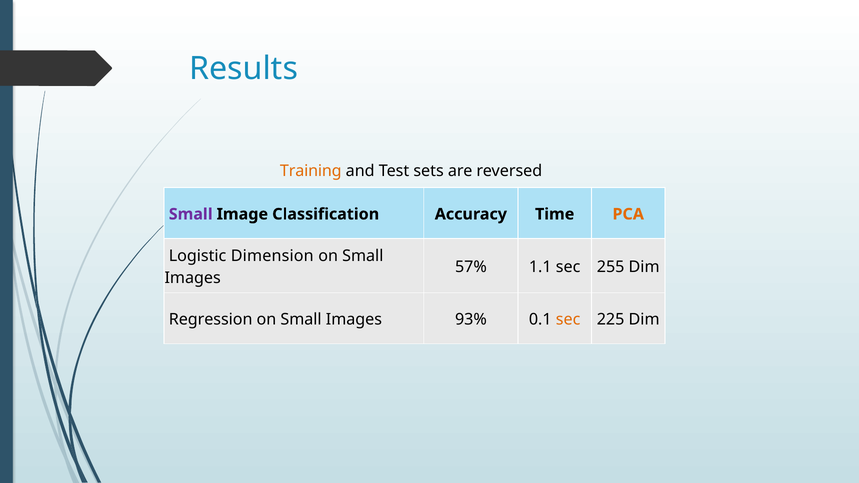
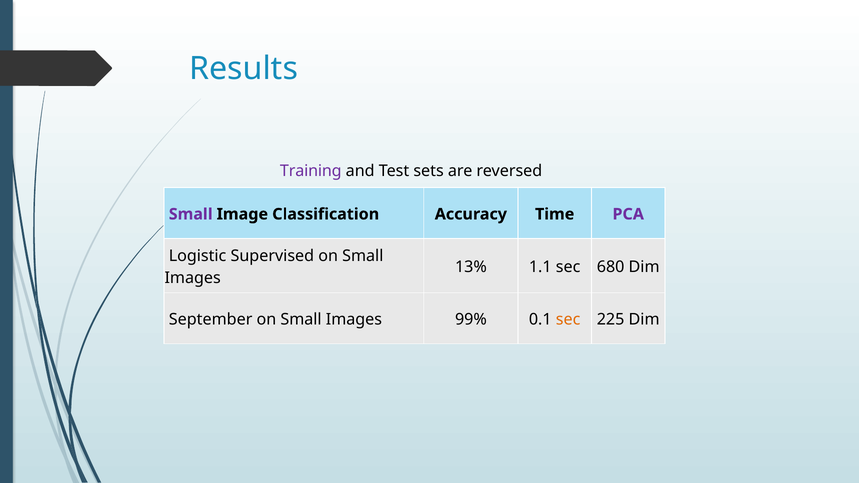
Training colour: orange -> purple (311, 171)
PCA colour: orange -> purple (628, 214)
Dimension: Dimension -> Supervised (272, 256)
57%: 57% -> 13% (471, 267)
255: 255 -> 680 (611, 267)
Regression: Regression -> September (211, 320)
93%: 93% -> 99% (471, 320)
